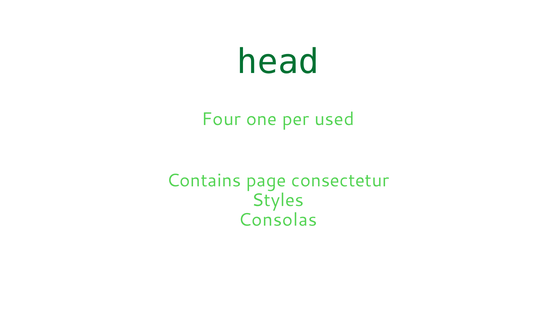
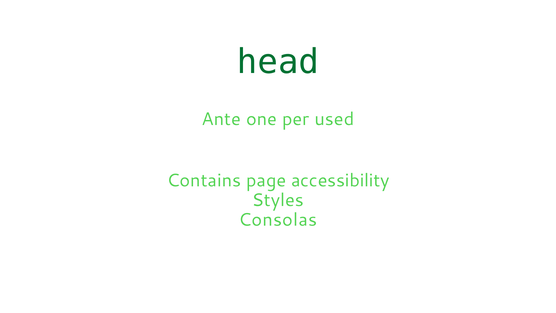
Four: Four -> Ante (221, 119)
consectetur: consectetur -> accessibility (340, 180)
